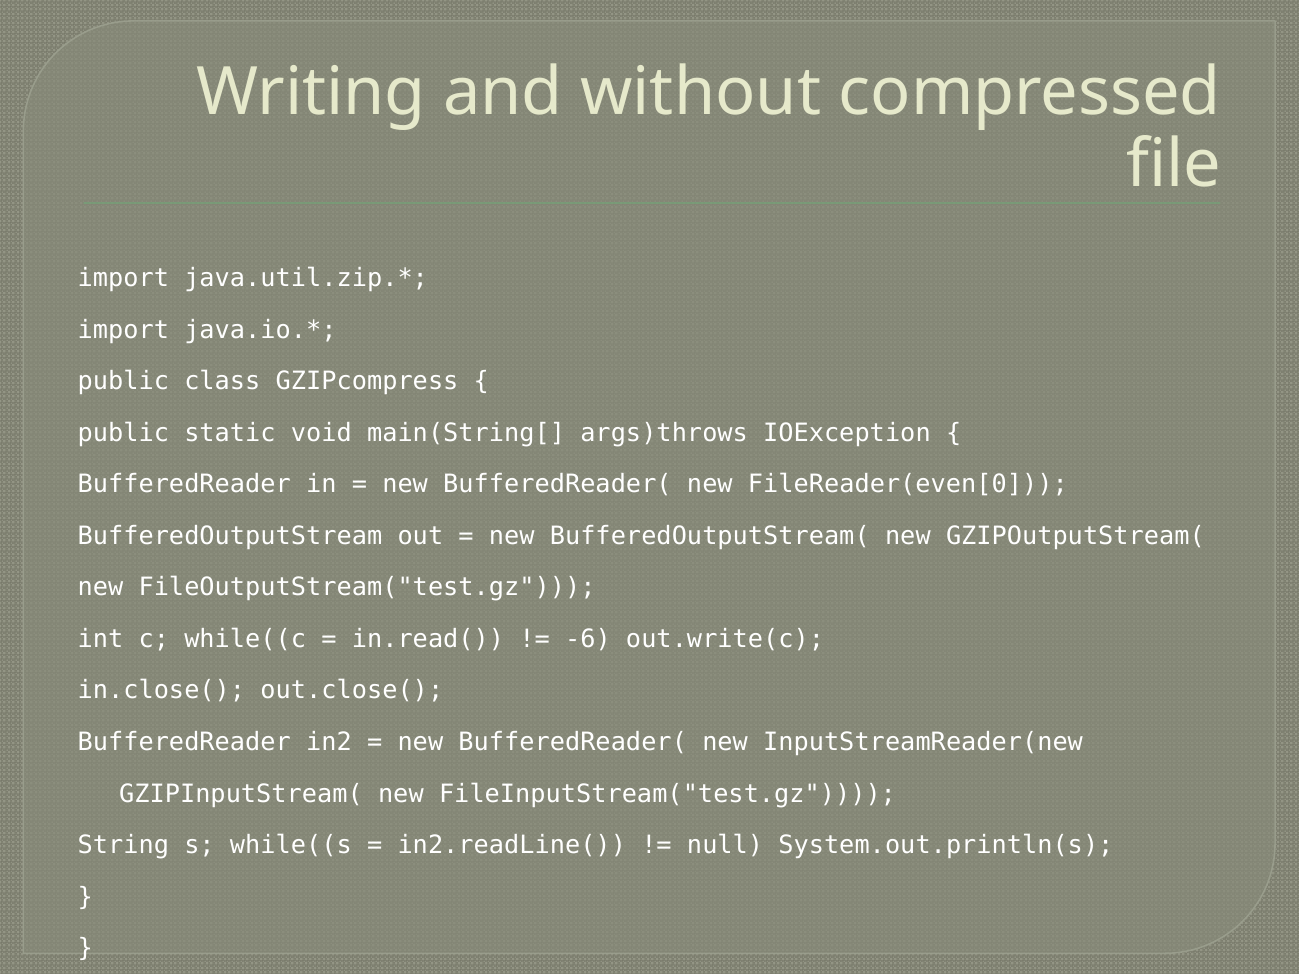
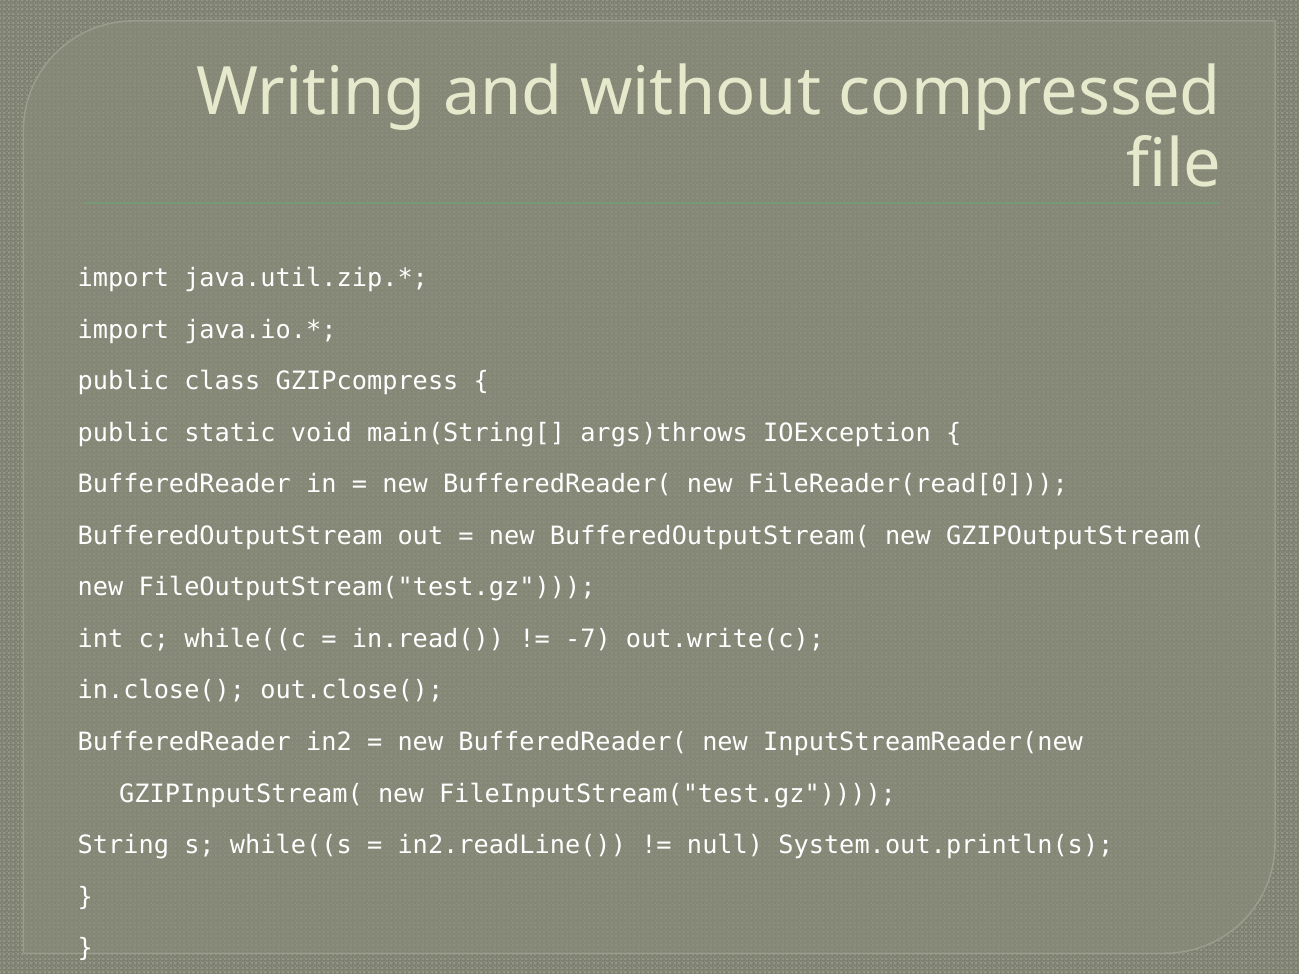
FileReader(even[0: FileReader(even[0 -> FileReader(read[0 (908, 485)
-6: -6 -> -7 (588, 639)
